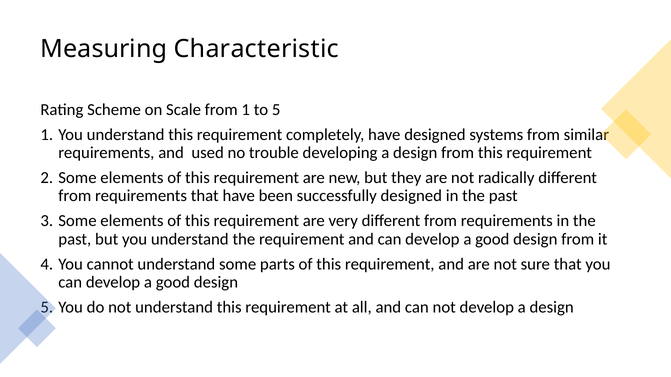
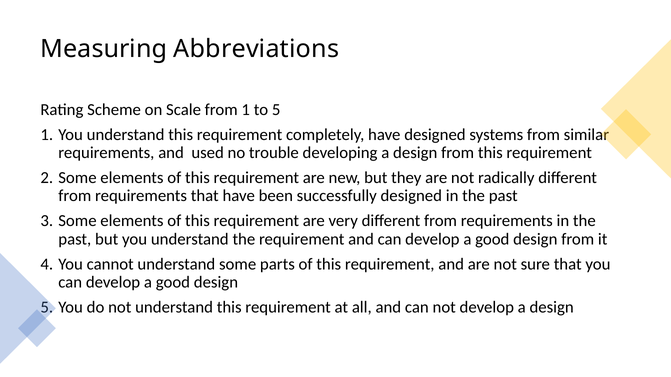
Characteristic: Characteristic -> Abbreviations (256, 49)
